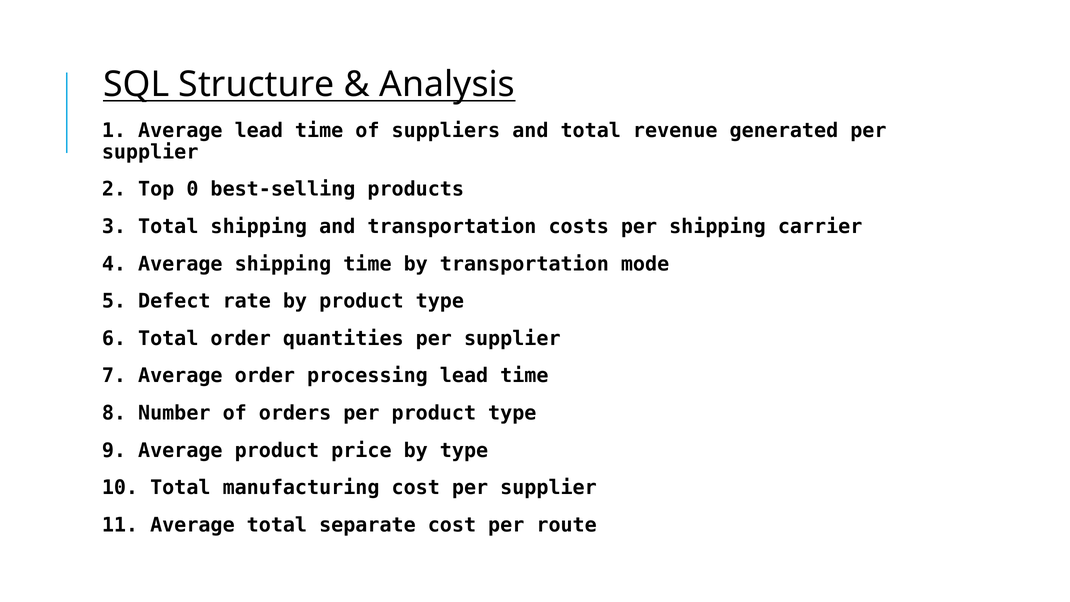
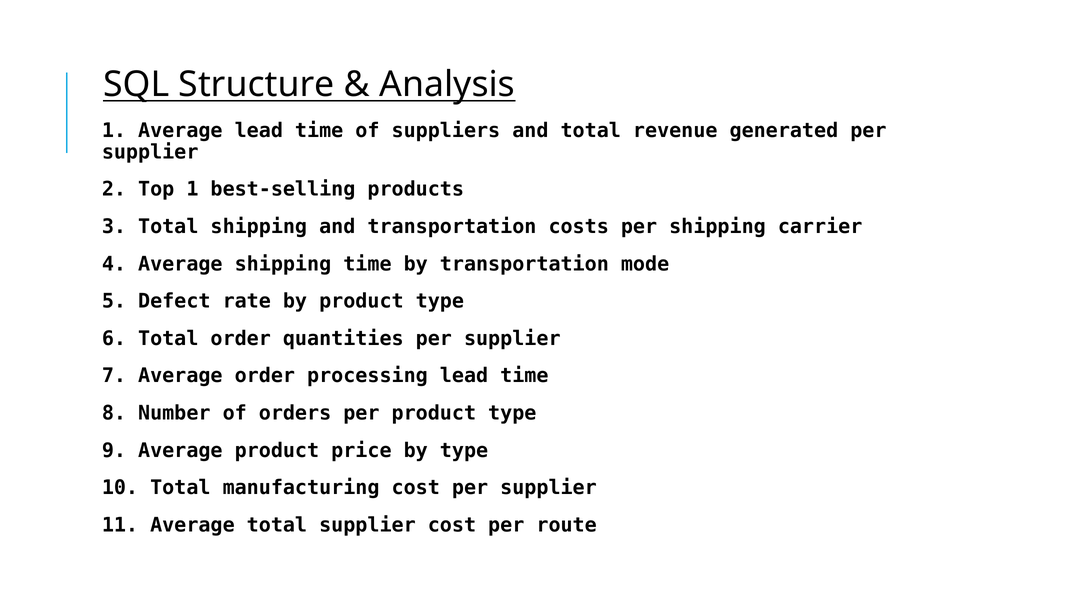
Top 0: 0 -> 1 (192, 189)
total separate: separate -> supplier (367, 525)
